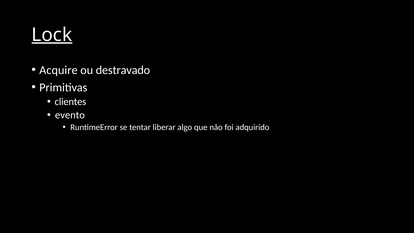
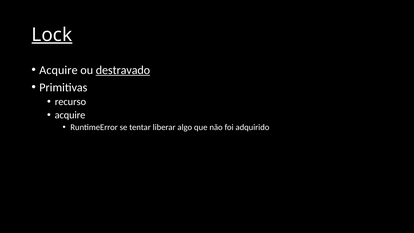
destravado underline: none -> present (123, 70)
clientes: clientes -> recurso (70, 102)
evento: evento -> acquire (70, 115)
